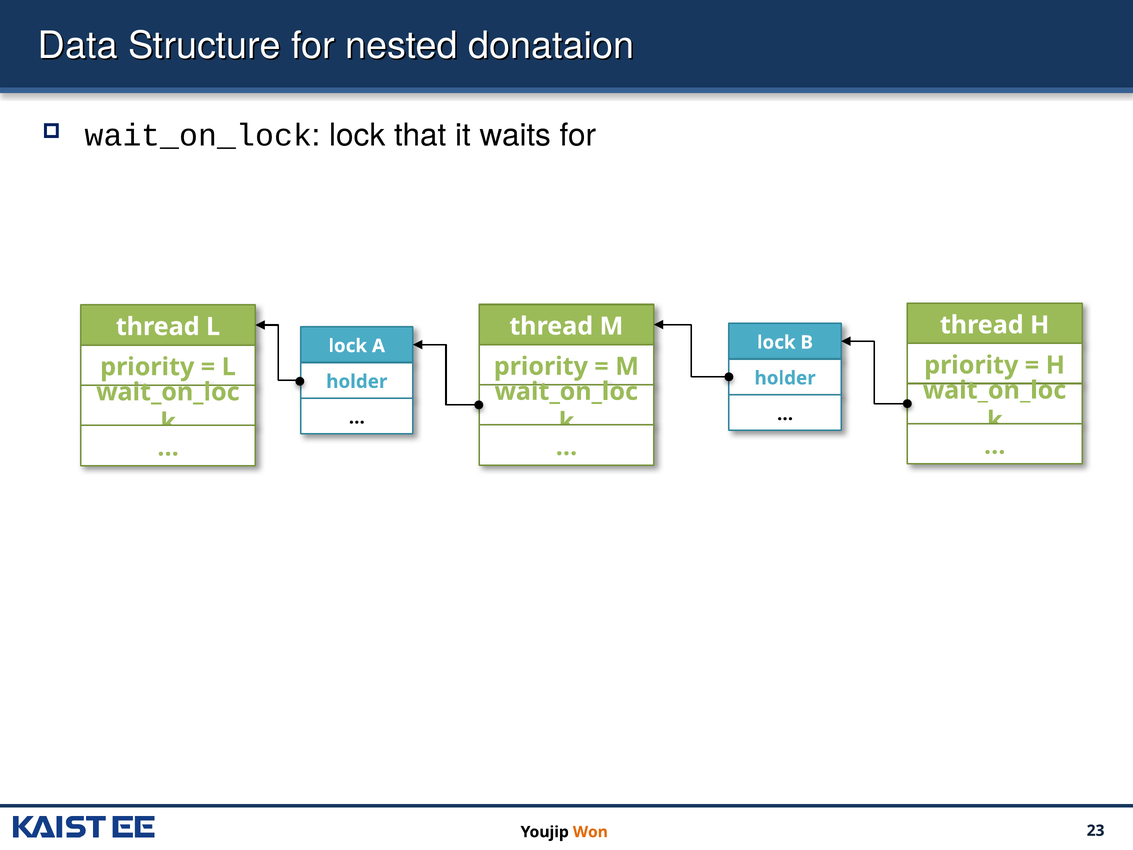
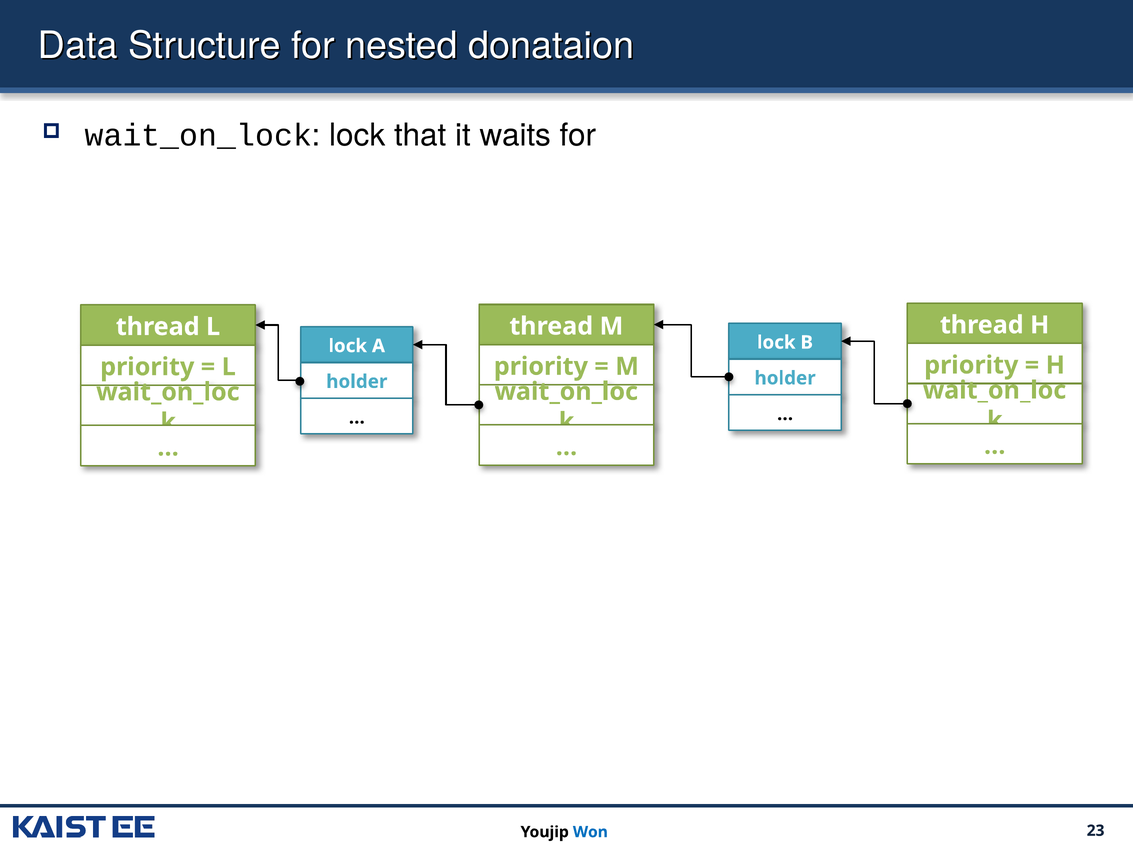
Won colour: orange -> blue (590, 832)
